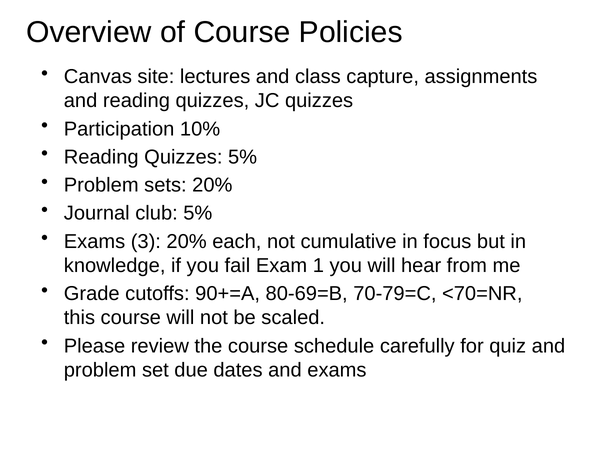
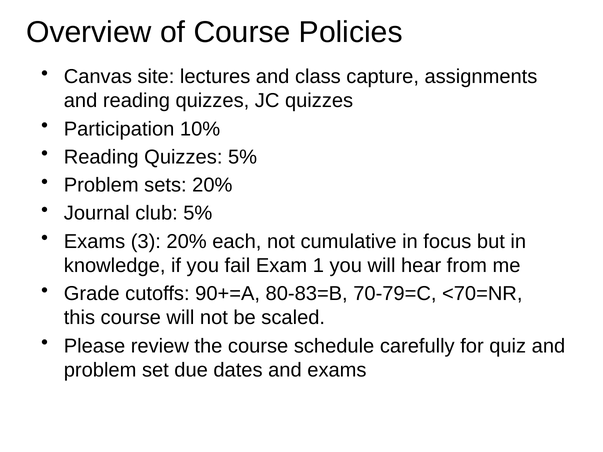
80-69=B: 80-69=B -> 80-83=B (307, 294)
